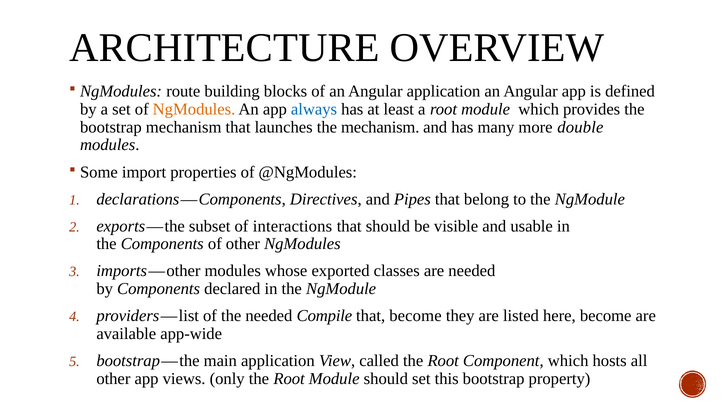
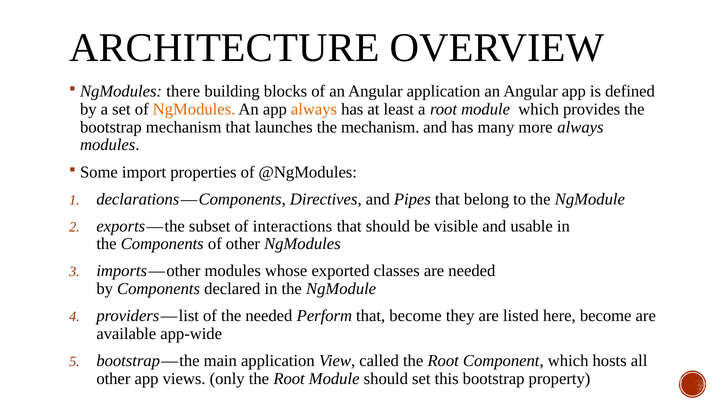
route: route -> there (183, 91)
always colour: blue -> orange (314, 109)
more double: double -> always (580, 127)
Compile: Compile -> Perform (324, 316)
